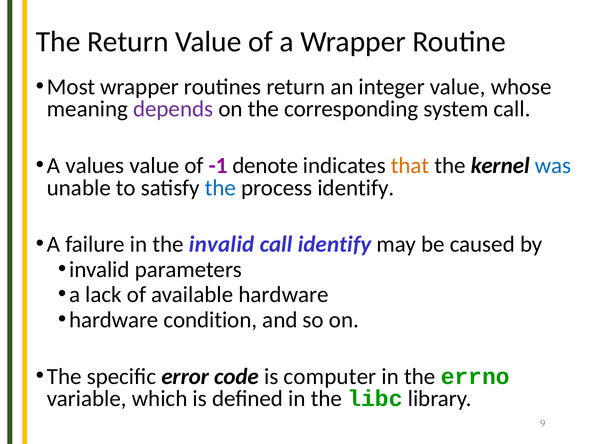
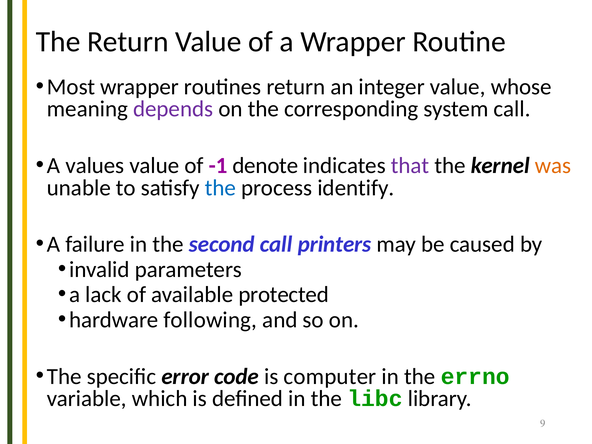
that colour: orange -> purple (410, 166)
was colour: blue -> orange (553, 166)
the invalid: invalid -> second (222, 244)
call identify: identify -> printers (335, 244)
available hardware: hardware -> protected (284, 295)
condition: condition -> following (210, 320)
